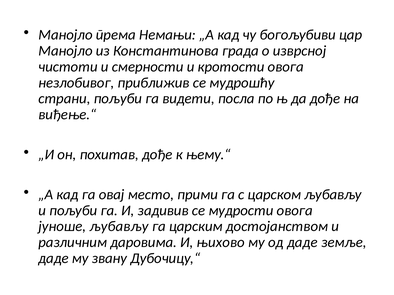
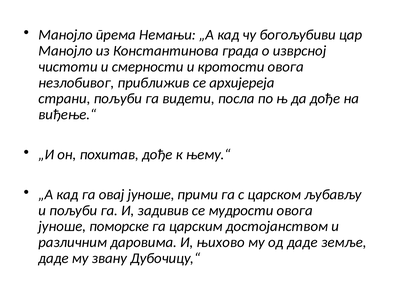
мудрошћу: мудрошћу -> архијереја (242, 83)
овај место: место -> јуноше (151, 195)
јуноше љубављу: љубављу -> поморске (119, 227)
